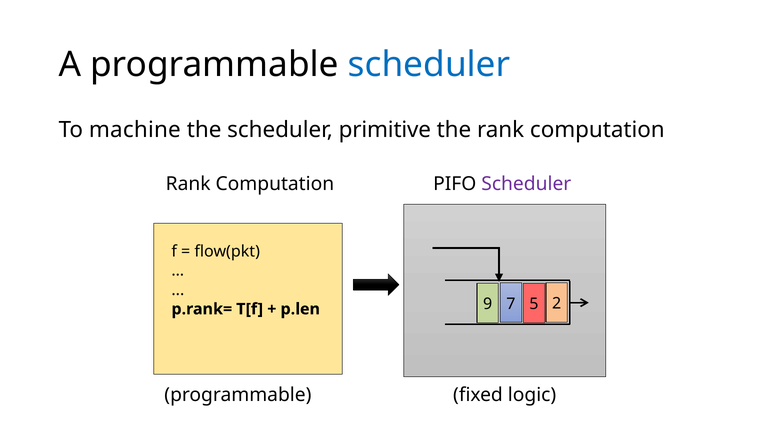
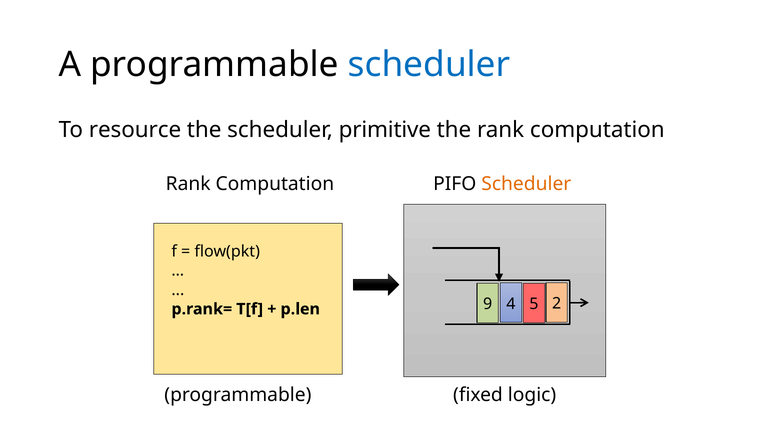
machine: machine -> resource (135, 130)
Scheduler colour: purple -> orange (526, 184)
7: 7 -> 4 (511, 304)
